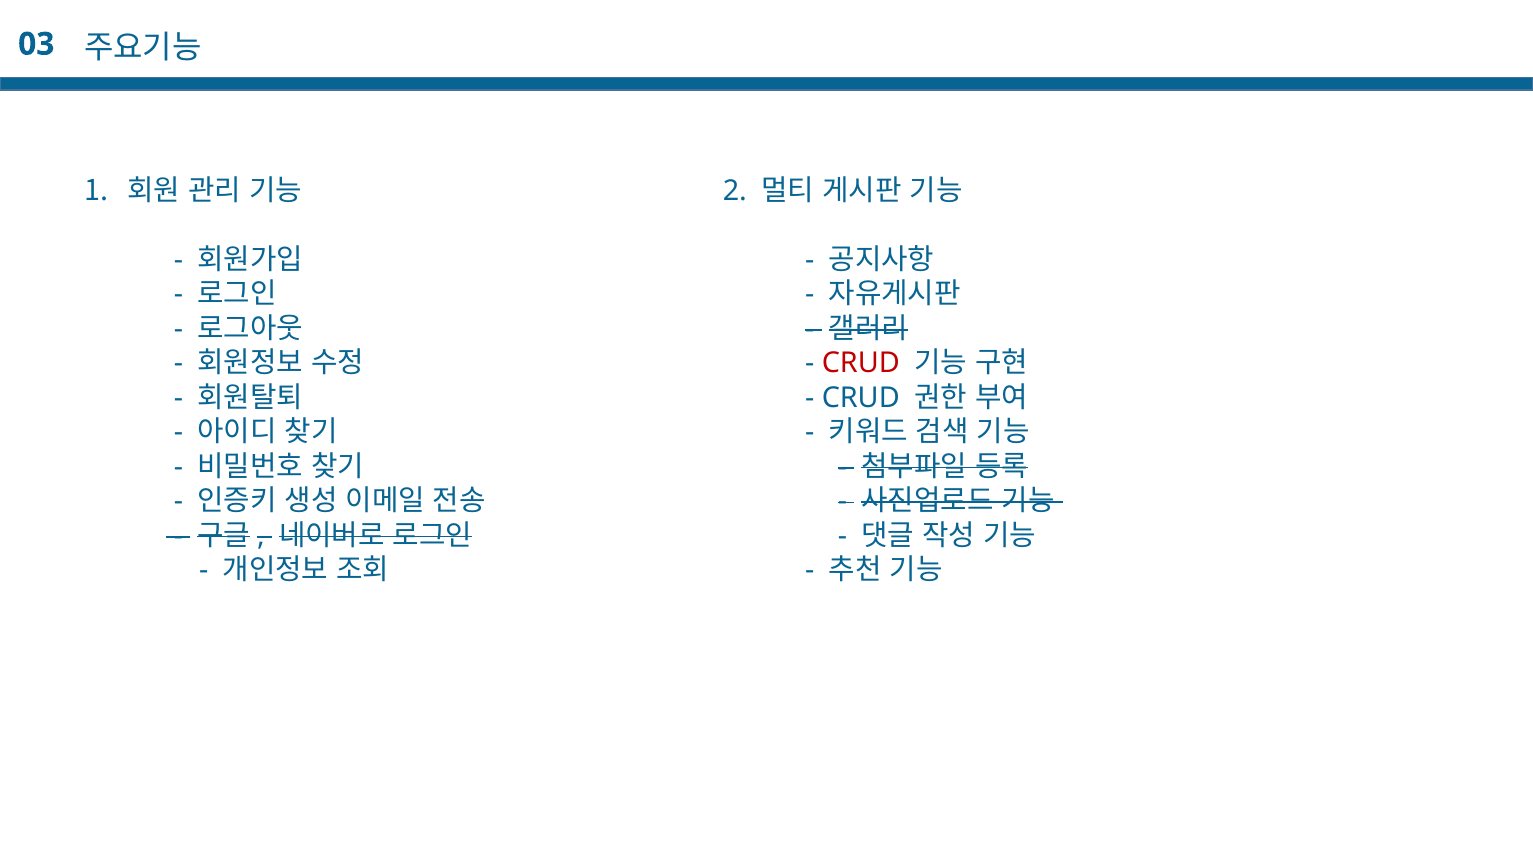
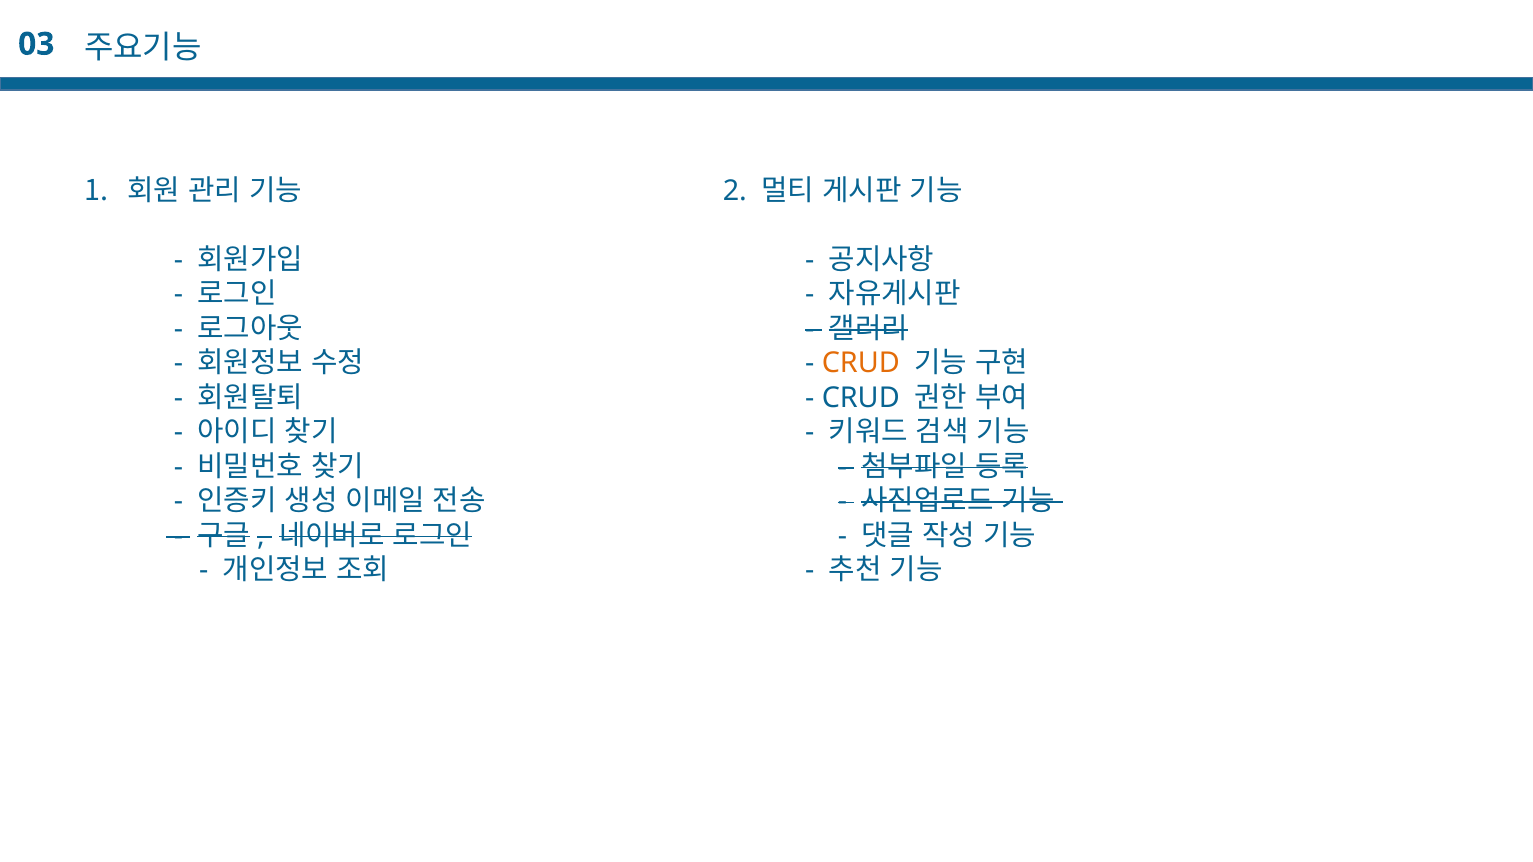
CRUD colour: red -> orange (861, 364)
